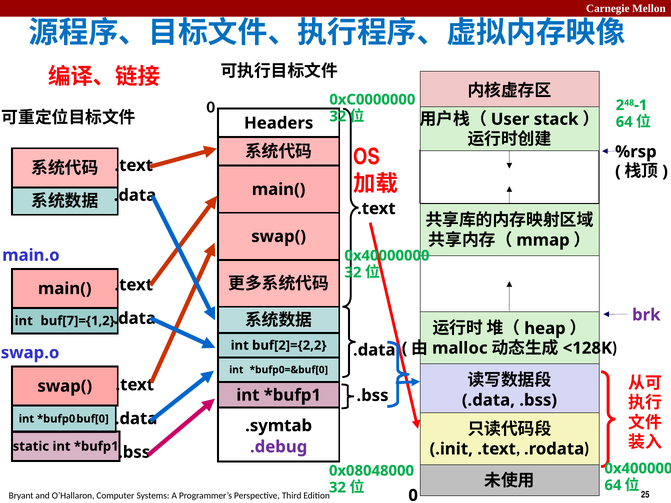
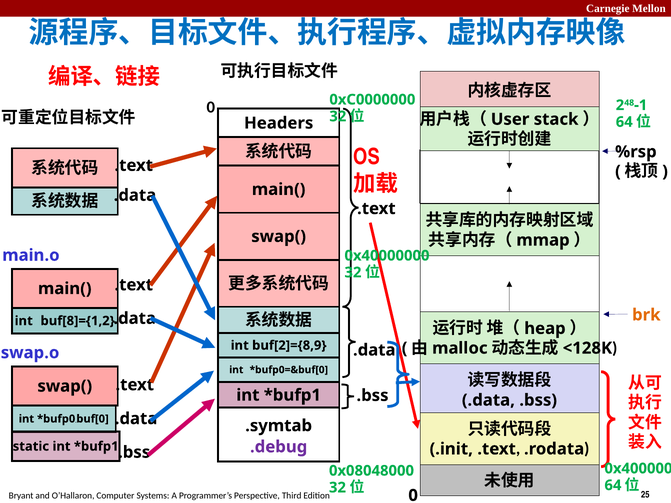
brk colour: purple -> orange (646, 315)
buf[7]={1,2: buf[7]={1,2 -> buf[8]={1,2 (78, 321)
buf[2]={2,2: buf[2]={2,2 -> buf[2]={8,9 (289, 346)
